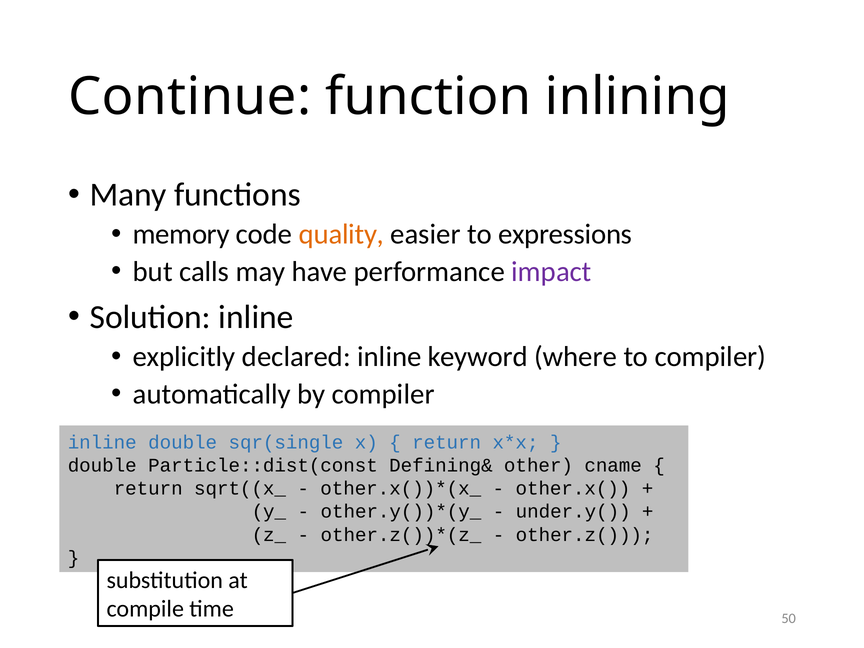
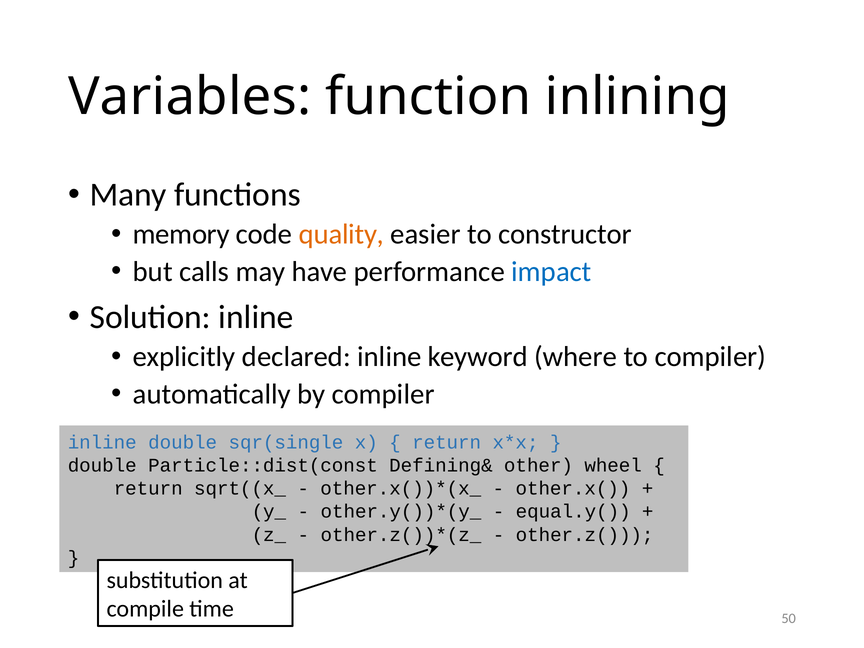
Continue: Continue -> Variables (190, 97)
expressions: expressions -> constructor (565, 234)
impact colour: purple -> blue (551, 272)
cname: cname -> wheel (613, 466)
under.y(: under.y( -> equal.y( (573, 512)
